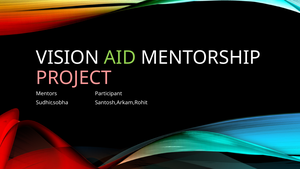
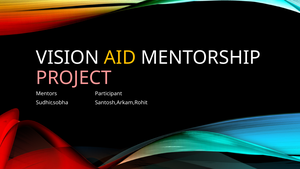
AID colour: light green -> yellow (120, 58)
